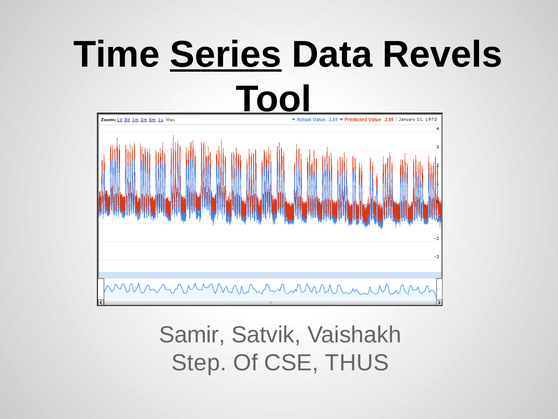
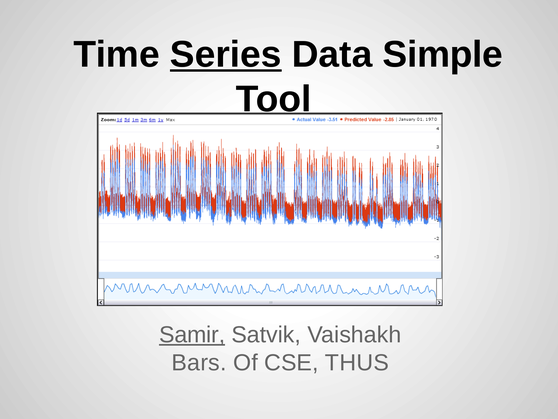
Revels: Revels -> Simple (443, 55)
Samir underline: none -> present (192, 334)
Step: Step -> Bars (199, 362)
